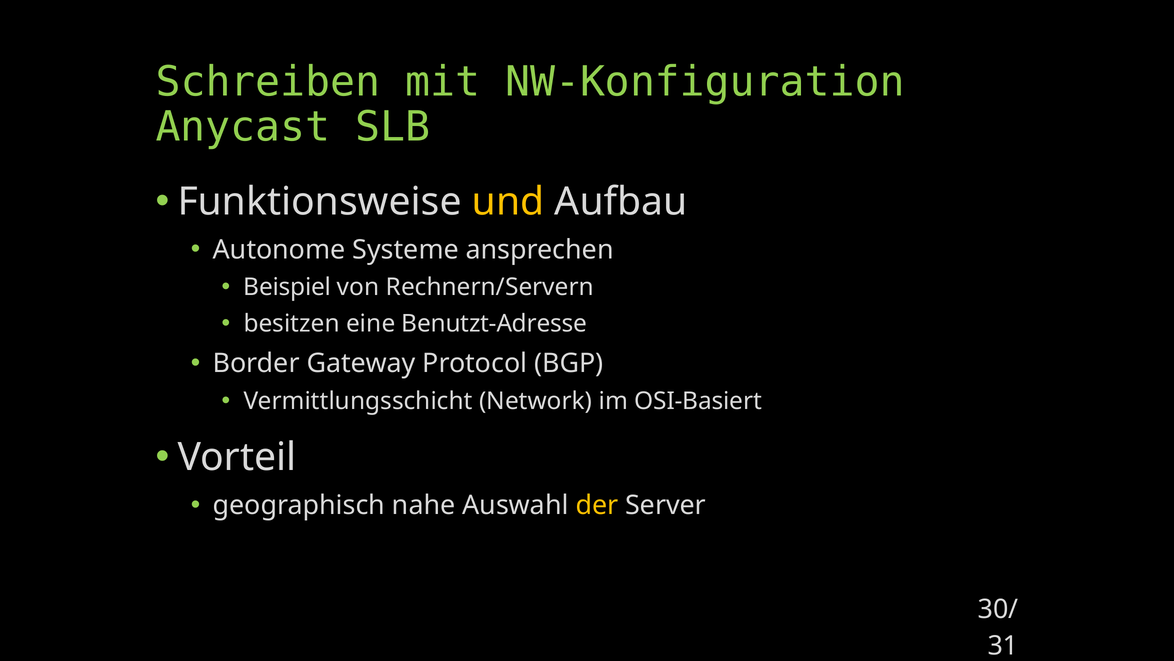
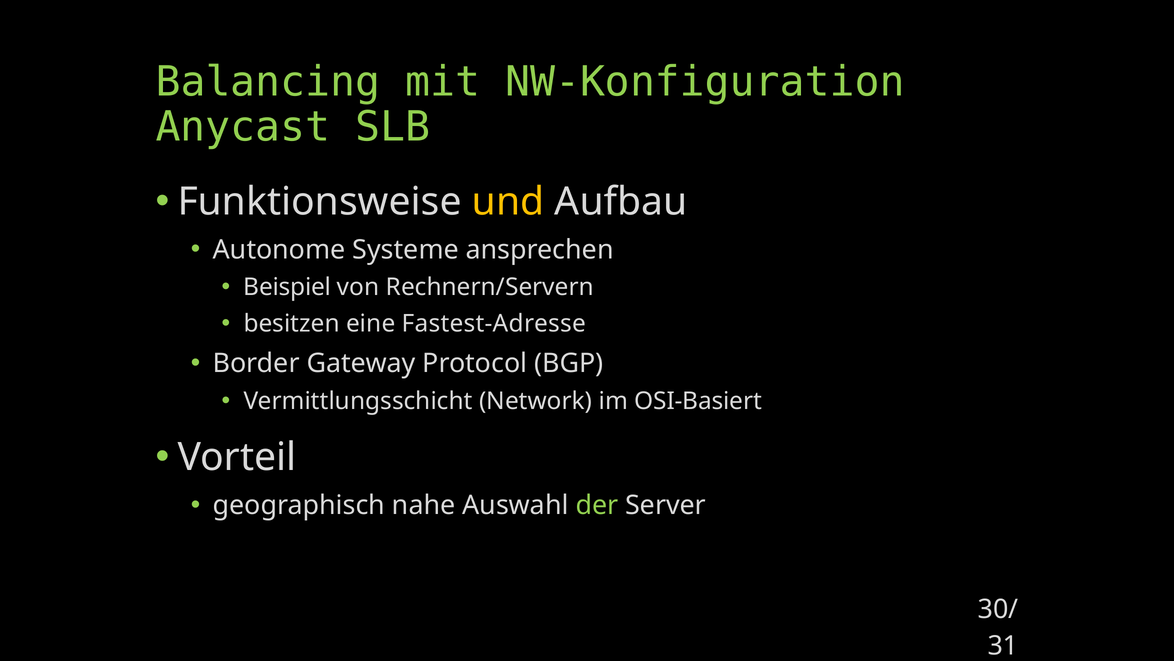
Schreiben: Schreiben -> Balancing (268, 82)
Benutzt-Adresse: Benutzt-Adresse -> Fastest-Adresse (494, 323)
der colour: yellow -> light green (597, 505)
